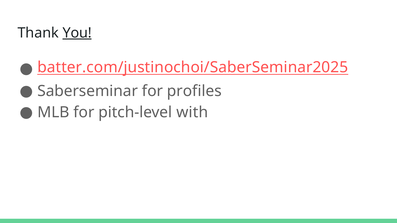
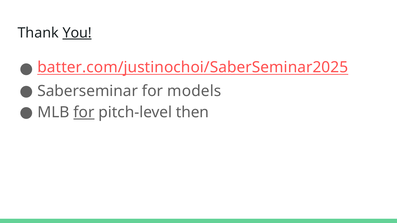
profiles: profiles -> models (194, 91)
for underline: none -> present (84, 112)
with: with -> then (192, 112)
